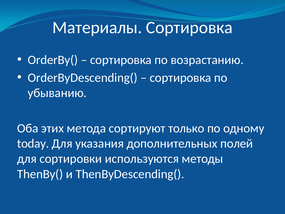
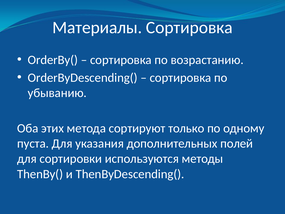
today: today -> пуста (33, 143)
